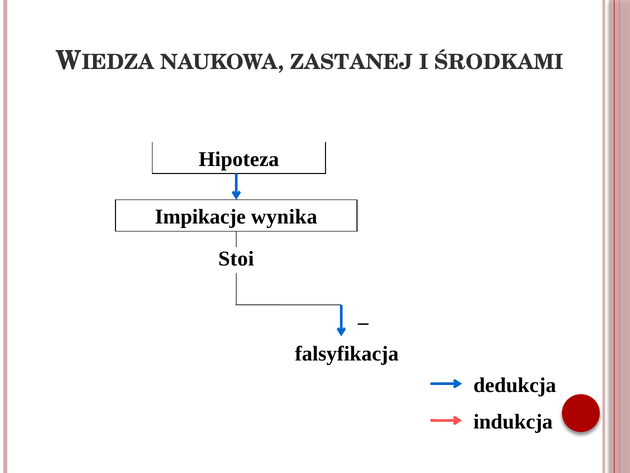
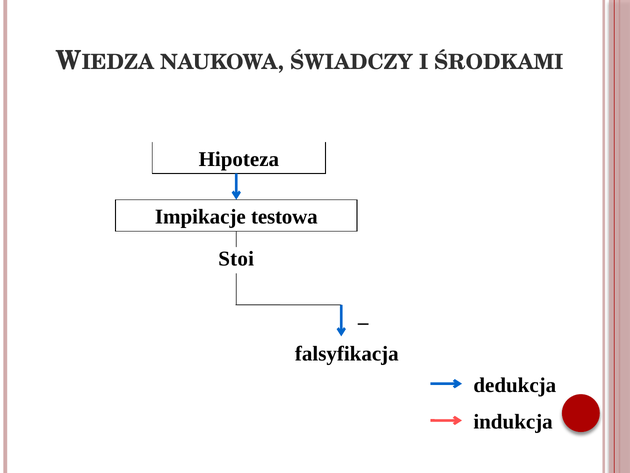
ZASTANEJ: ZASTANEJ -> ŚWIADCZY (352, 62)
wynika: wynika -> testowa (284, 217)
